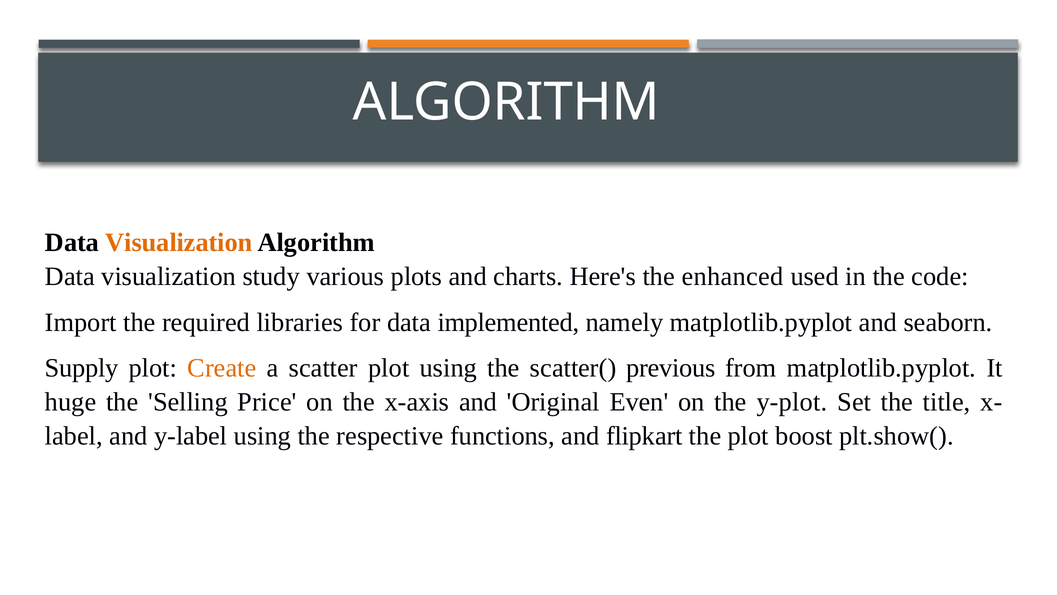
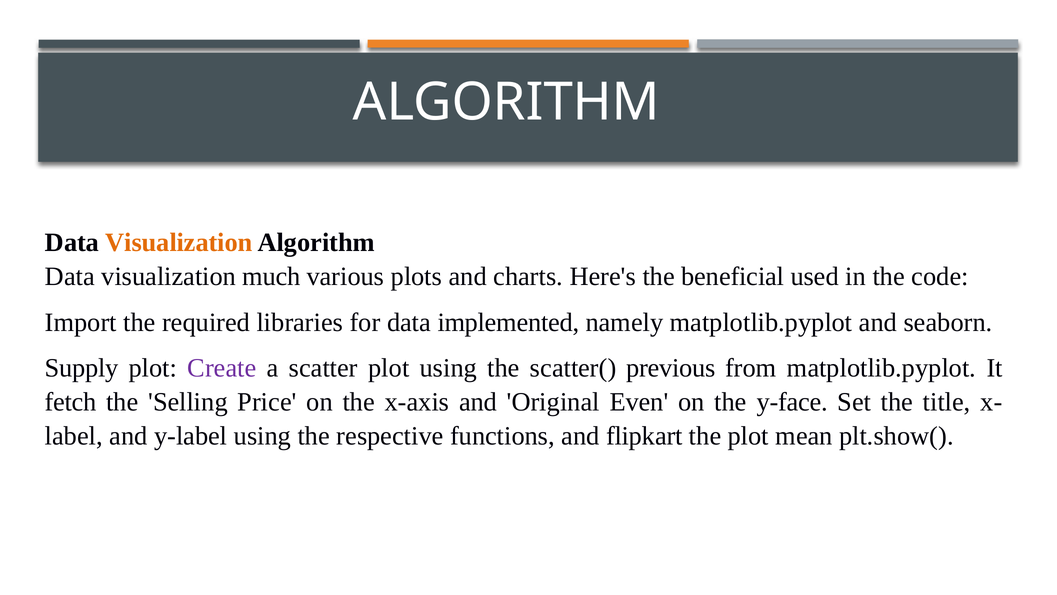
study: study -> much (271, 276)
enhanced: enhanced -> beneficial (733, 276)
Create colour: orange -> purple (222, 368)
huge: huge -> fetch (71, 402)
y-plot: y-plot -> y-face (792, 402)
boost: boost -> mean (804, 436)
